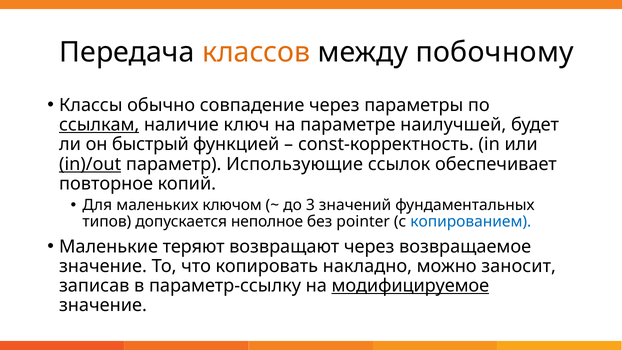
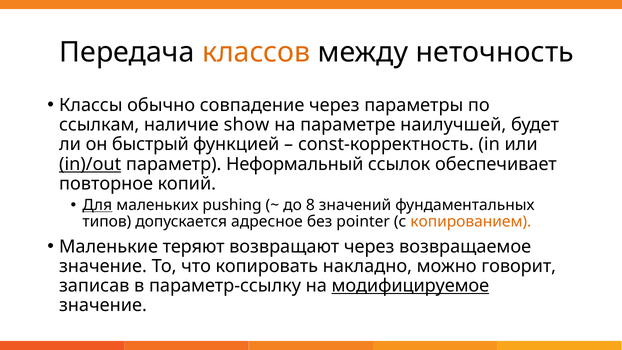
побочному: побочному -> неточность (495, 52)
ссылкам underline: present -> none (99, 125)
ключ: ключ -> show (247, 125)
Использующие: Использующие -> Неформальный (295, 164)
Для underline: none -> present (97, 205)
ключом: ключом -> pushing (232, 205)
3: 3 -> 8 (310, 205)
неполное: неполное -> адресное (267, 222)
копированием colour: blue -> orange (471, 222)
заносит: заносит -> говорит (519, 266)
